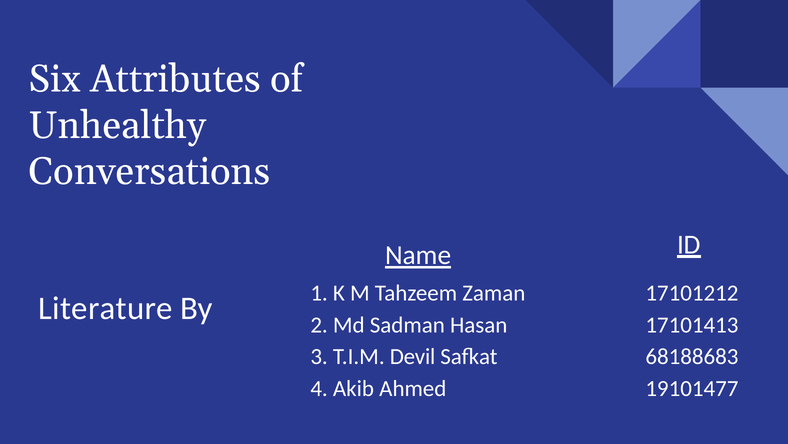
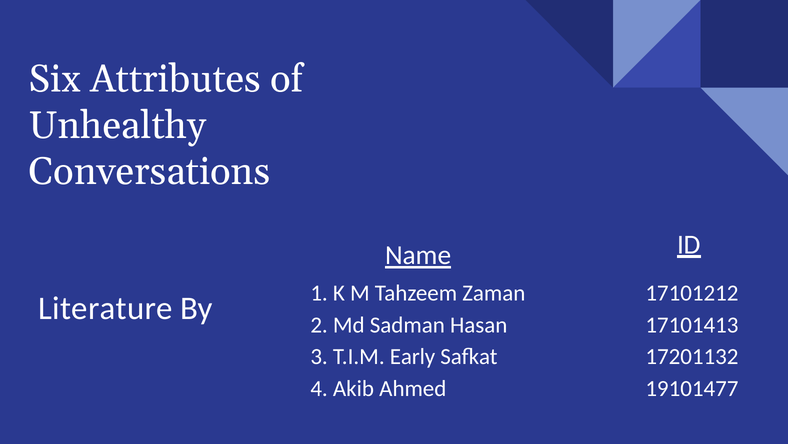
Devil: Devil -> Early (412, 356)
68188683: 68188683 -> 17201132 (692, 356)
